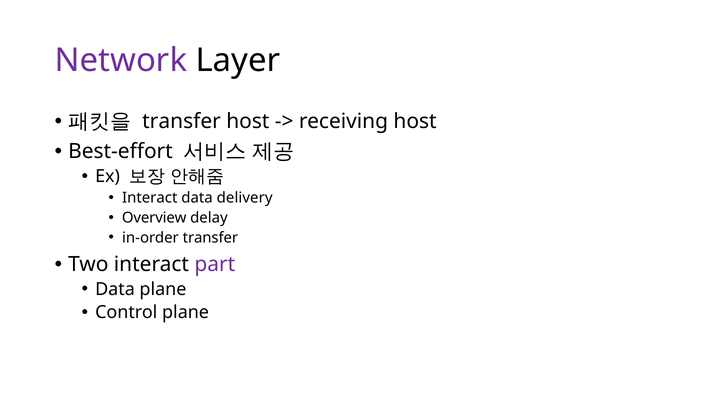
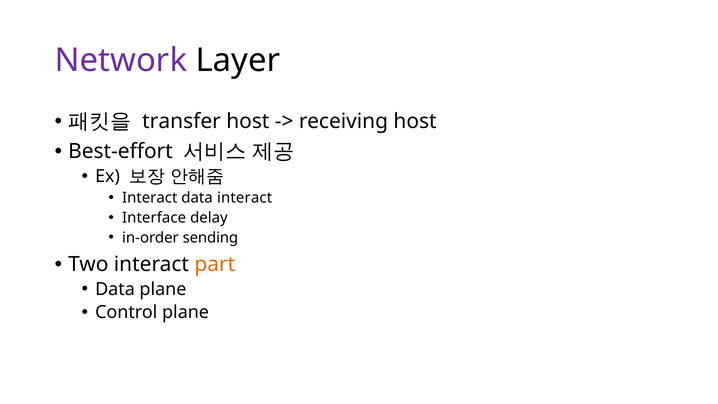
data delivery: delivery -> interact (245, 198)
Overview: Overview -> Interface (154, 218)
in-order transfer: transfer -> sending (210, 238)
part colour: purple -> orange (215, 264)
